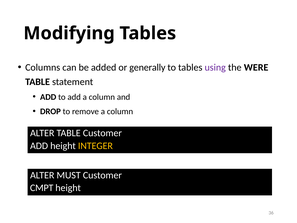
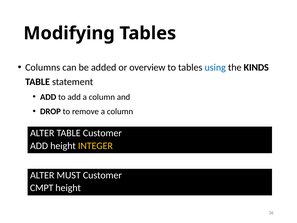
generally: generally -> overview (147, 67)
using colour: purple -> blue (215, 67)
WERE: WERE -> KINDS (256, 67)
